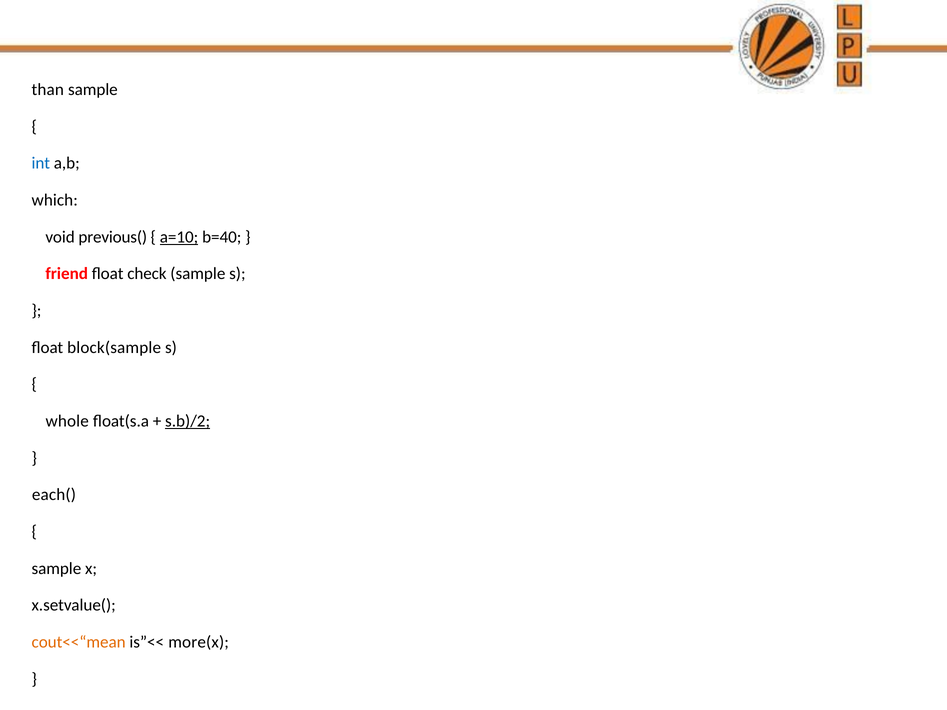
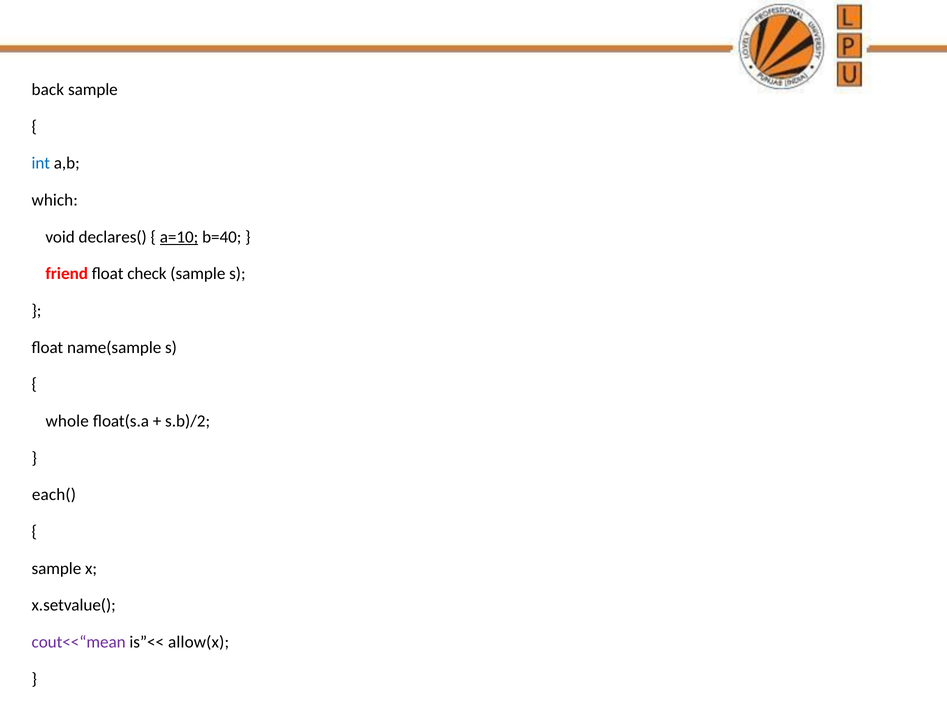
than: than -> back (48, 90)
previous(: previous( -> declares( (113, 237)
block(sample: block(sample -> name(sample (114, 348)
s.b)/2 underline: present -> none (188, 421)
cout<<“mean colour: orange -> purple (79, 642)
more(x: more(x -> allow(x (199, 642)
